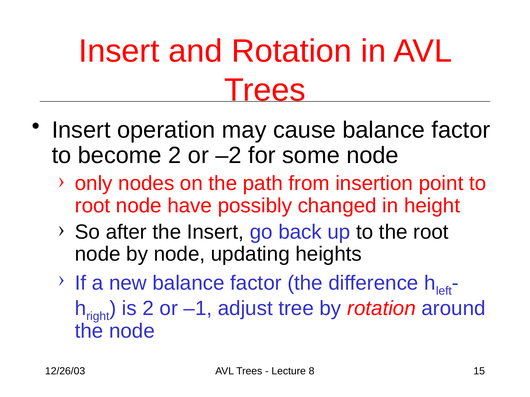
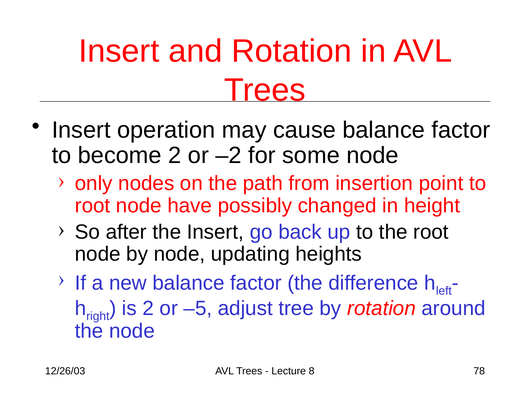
–1: –1 -> –5 (198, 309)
15: 15 -> 78 (479, 372)
